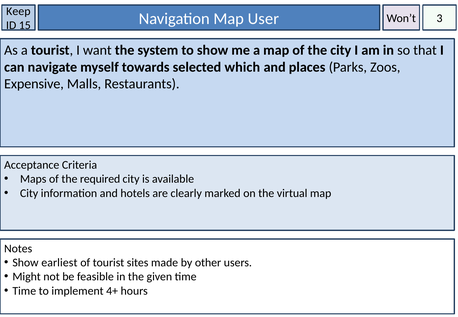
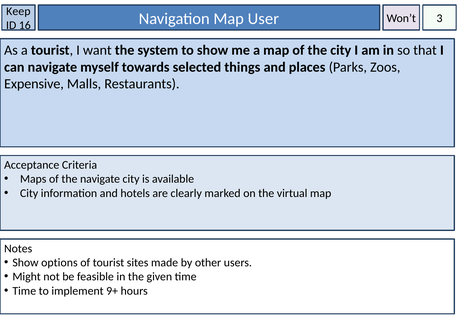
15: 15 -> 16 (25, 25)
which: which -> things (242, 67)
the required: required -> navigate (100, 179)
earliest: earliest -> options (59, 263)
4+: 4+ -> 9+ (112, 291)
